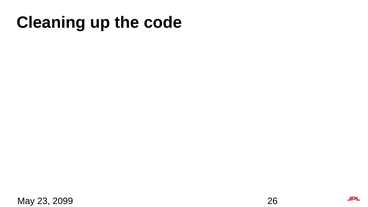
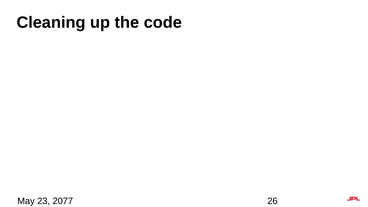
2099: 2099 -> 2077 (63, 201)
